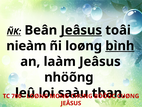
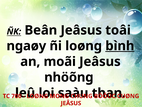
Jeâsus underline: present -> none (81, 30)
nieàm: nieàm -> ngaøy (26, 46)
laàm: laàm -> moãi (60, 61)
